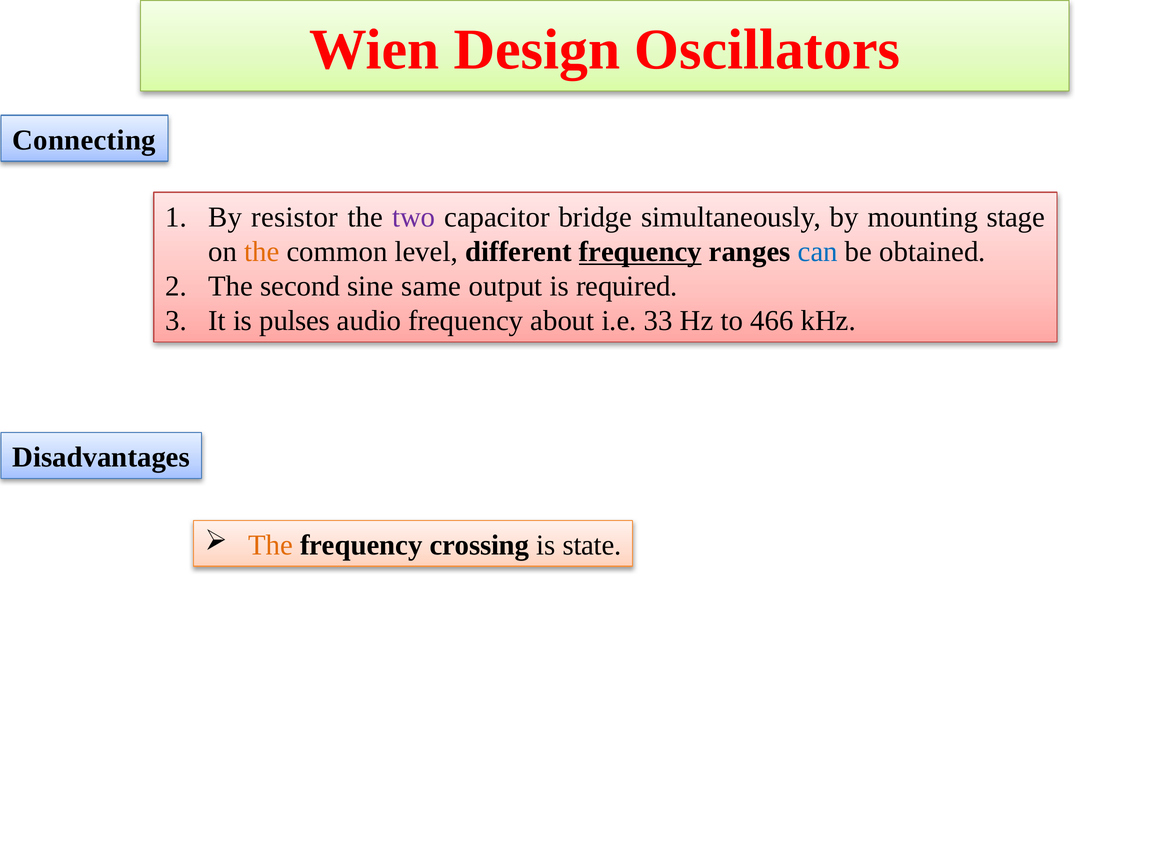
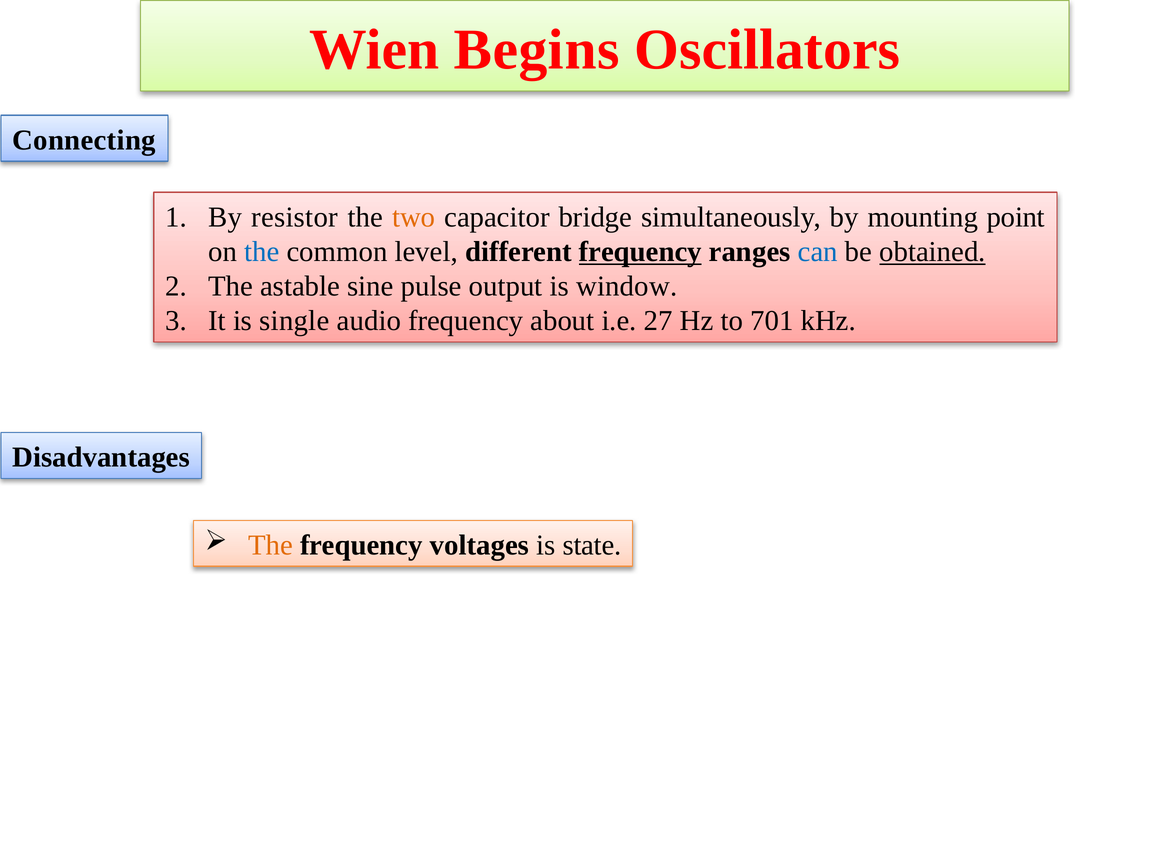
Design: Design -> Begins (537, 50)
two colour: purple -> orange (414, 217)
stage: stage -> point (1016, 217)
the colour: orange -> blue (262, 252)
obtained underline: none -> present (932, 252)
second: second -> astable (300, 286)
same: same -> pulse (431, 286)
required: required -> window (627, 286)
pulses: pulses -> single (294, 321)
33: 33 -> 27 (658, 321)
466: 466 -> 701 (772, 321)
crossing: crossing -> voltages (479, 545)
